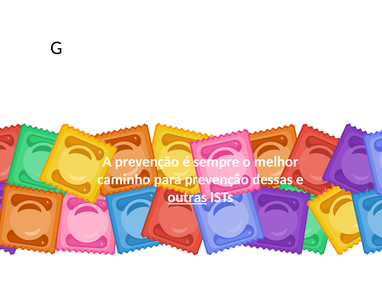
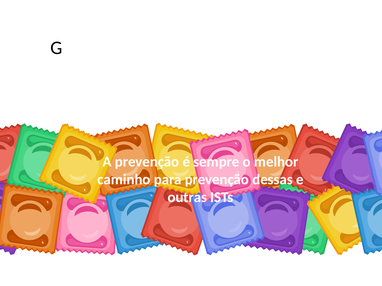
outras underline: present -> none (187, 198)
